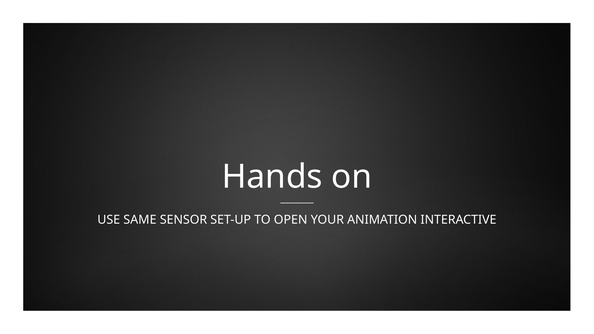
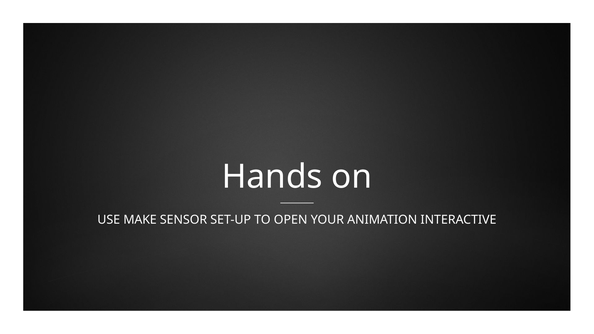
SAME: SAME -> MAKE (140, 220)
